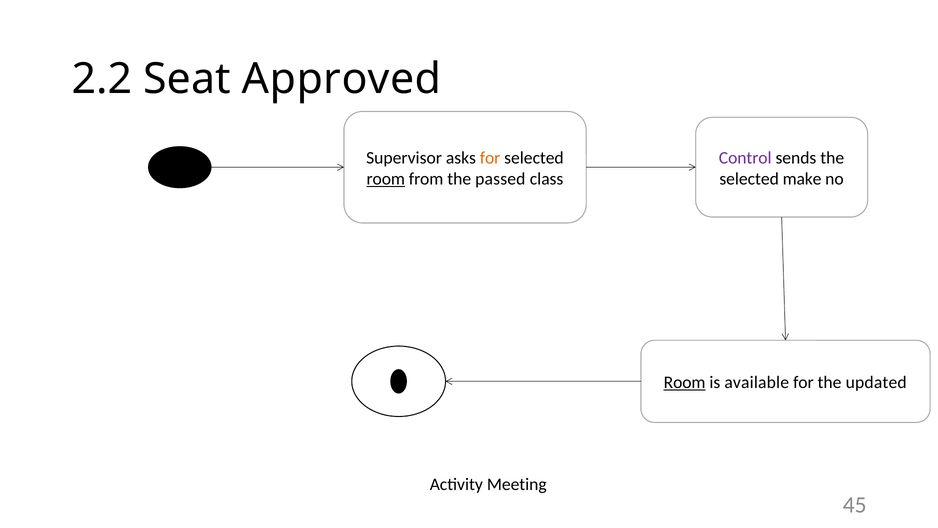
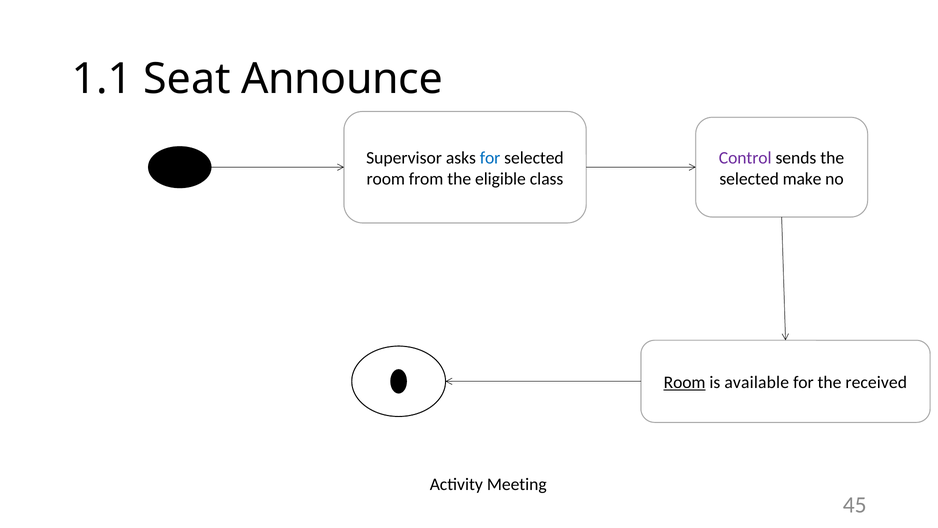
2.2: 2.2 -> 1.1 (102, 79)
Approved: Approved -> Announce (342, 79)
for colour: orange -> blue (490, 158)
room underline: present -> none (386, 179)
passed: passed -> eligible (500, 179)
updated: updated -> received (876, 382)
